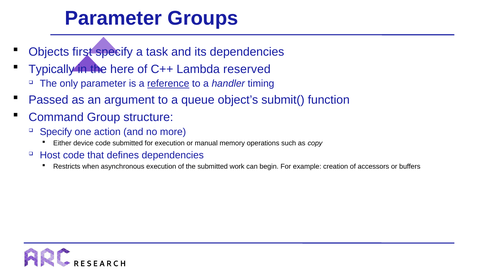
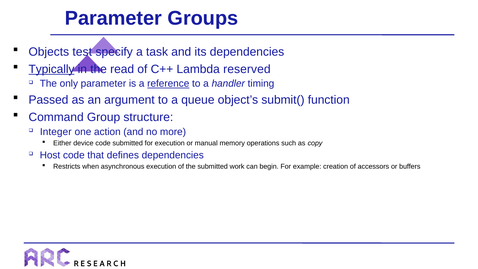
first: first -> test (82, 52)
Typically underline: none -> present (51, 69)
here: here -> read (122, 69)
Specify: Specify -> Integer (56, 132)
